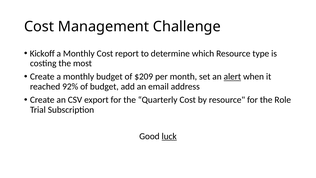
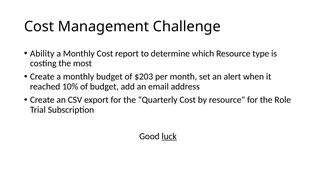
Kickoff: Kickoff -> Ability (42, 53)
$209: $209 -> $203 (144, 77)
alert underline: present -> none (232, 77)
92%: 92% -> 10% (70, 87)
